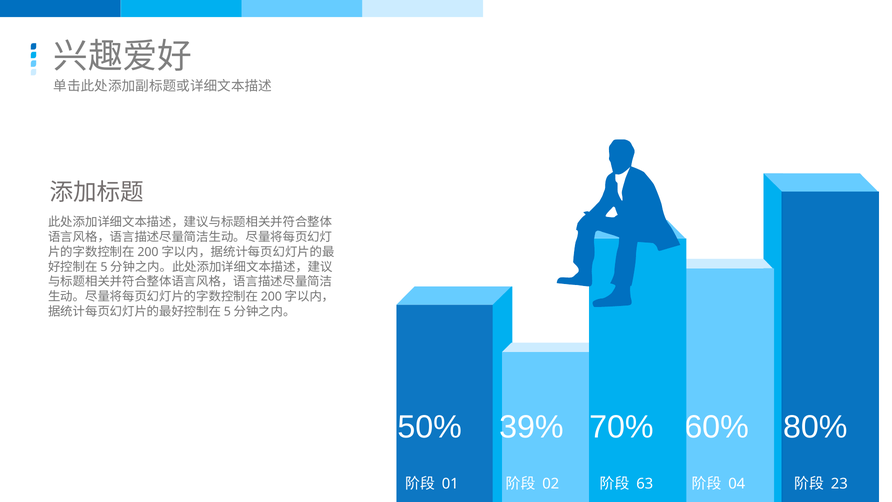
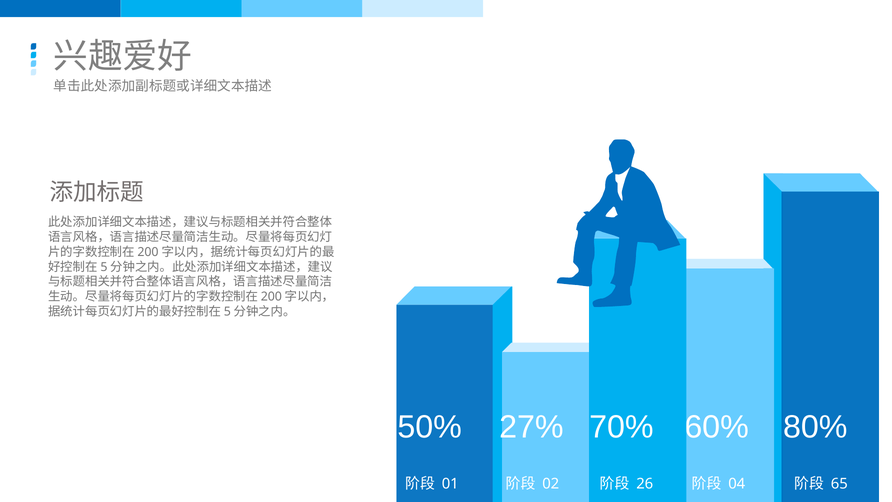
39%: 39% -> 27% (531, 427)
63: 63 -> 26 (645, 484)
23: 23 -> 65 (839, 484)
